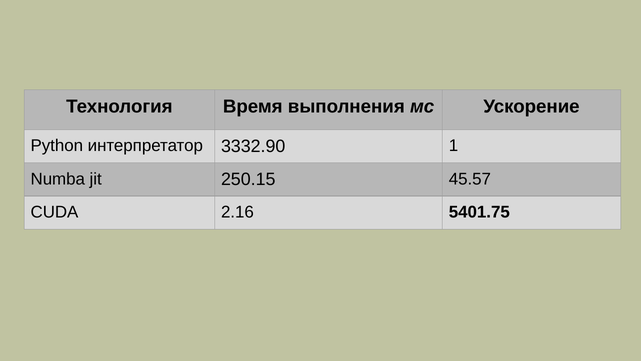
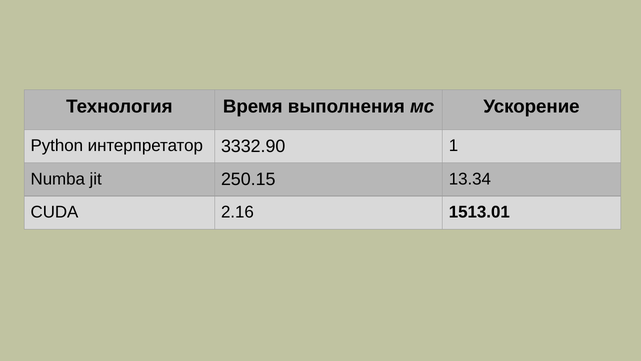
45.57: 45.57 -> 13.34 (470, 179)
5401.75: 5401.75 -> 1513.01 (479, 212)
